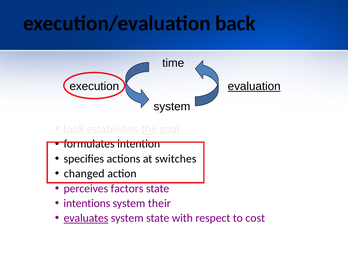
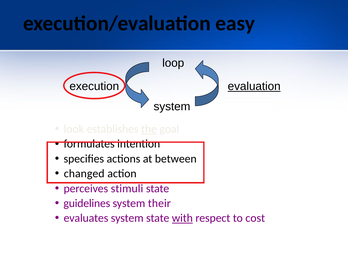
back: back -> easy (235, 23)
time: time -> loop (173, 63)
switches: switches -> between (176, 159)
factors: factors -> stimuli (127, 188)
intentions: intentions -> guidelines (87, 203)
evaluates underline: present -> none (86, 218)
with underline: none -> present (182, 218)
